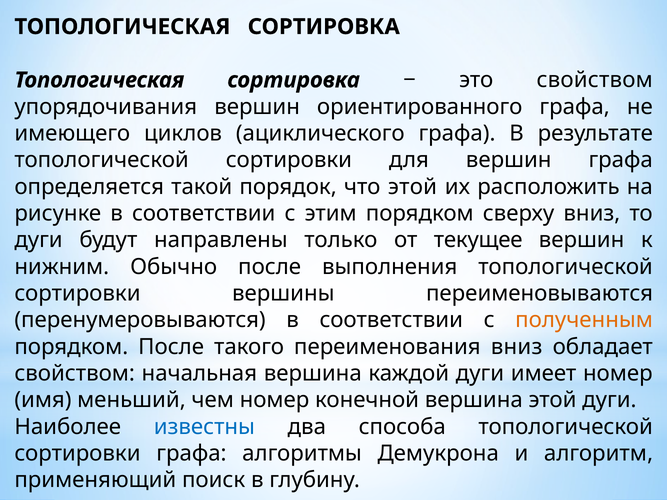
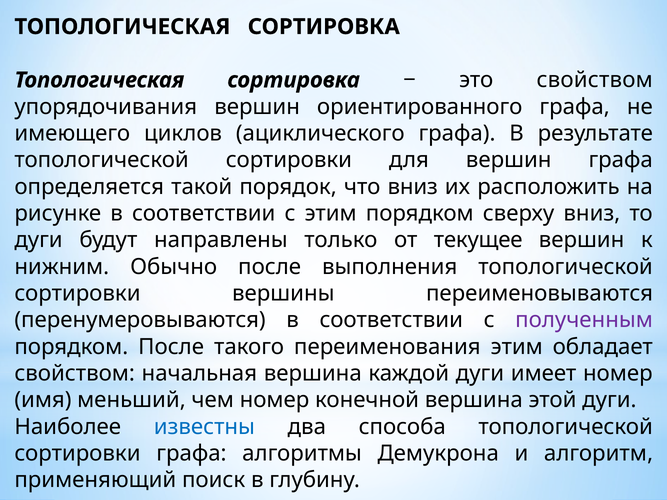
что этой: этой -> вниз (413, 187)
полученным colour: orange -> purple (584, 320)
переименования вниз: вниз -> этим (517, 347)
